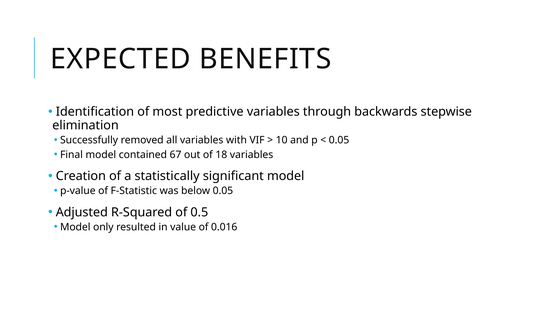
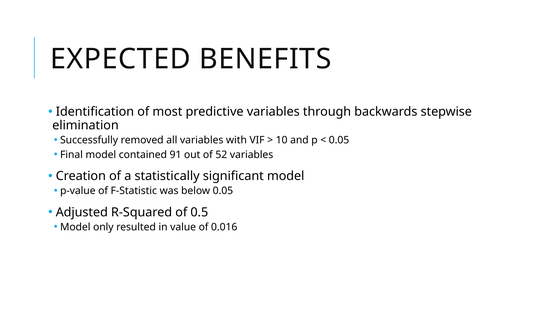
67: 67 -> 91 (176, 155)
18: 18 -> 52 (221, 155)
